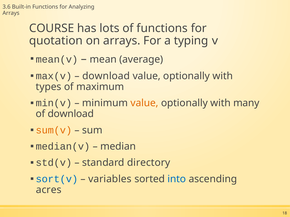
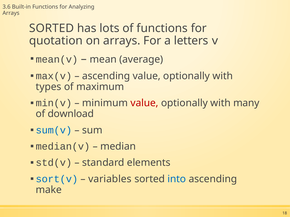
COURSE: COURSE -> SORTED (52, 28)
typing: typing -> letters (191, 41)
download: download -> ascending (106, 76)
value colour: orange -> red (144, 103)
sum(v colour: orange -> blue (54, 130)
directory: directory -> elements (149, 163)
acres: acres -> make (49, 190)
